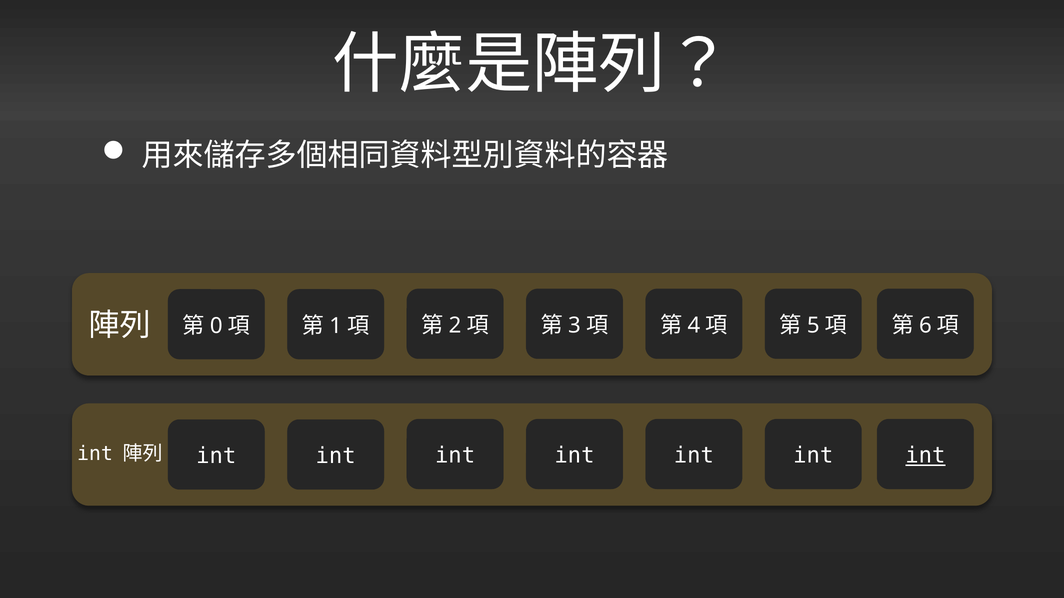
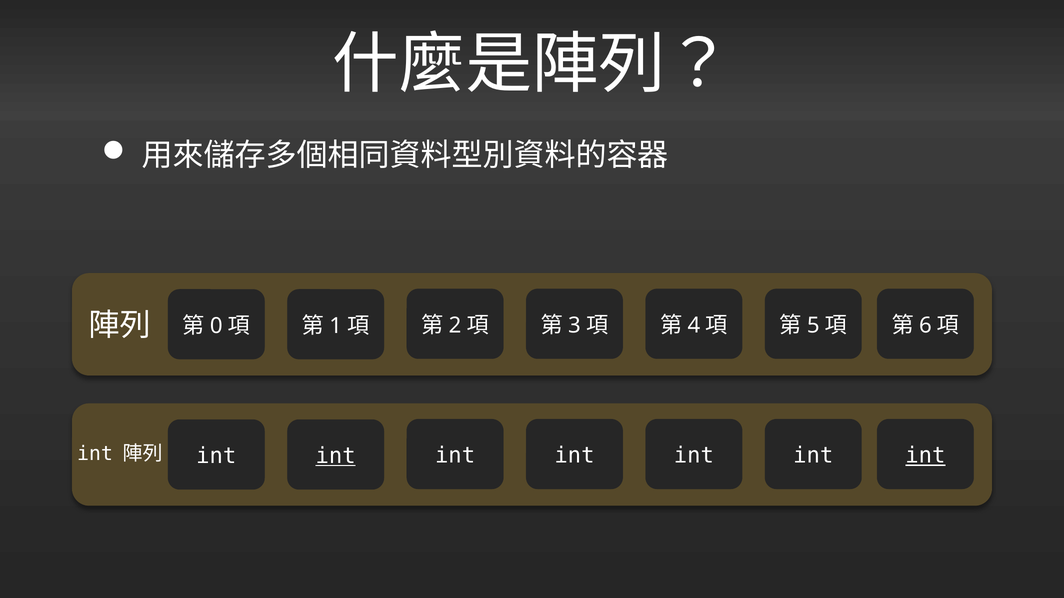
int underline: none -> present (336, 456)
